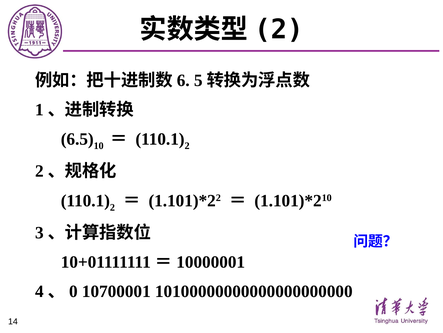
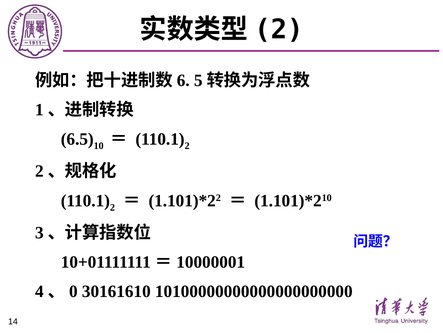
10700001: 10700001 -> 30161610 (116, 291)
